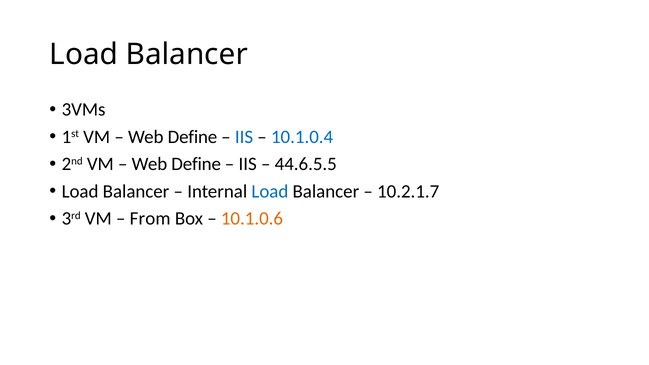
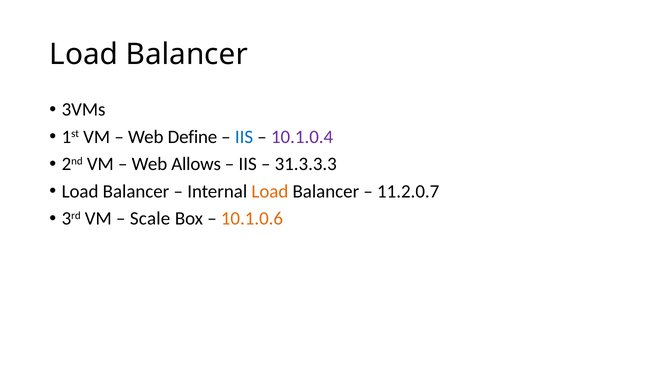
10.1.0.4 colour: blue -> purple (302, 137)
Define: Define -> Allows (196, 164)
44.6.5.5: 44.6.5.5 -> 31.3.3.3 (306, 164)
Load colour: blue -> orange (270, 191)
10.2.1.7: 10.2.1.7 -> 11.2.0.7 (408, 191)
From: From -> Scale (150, 219)
